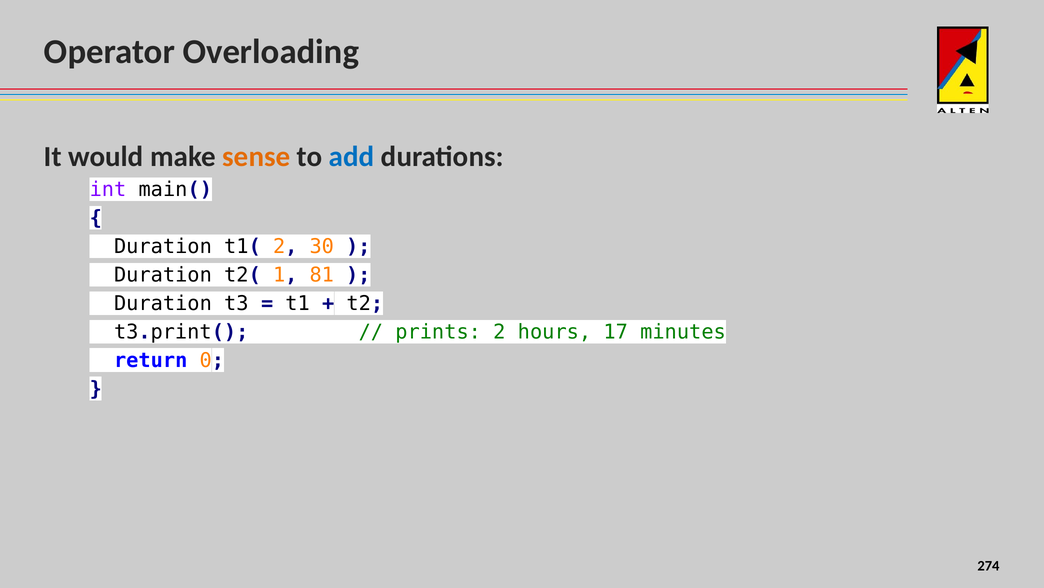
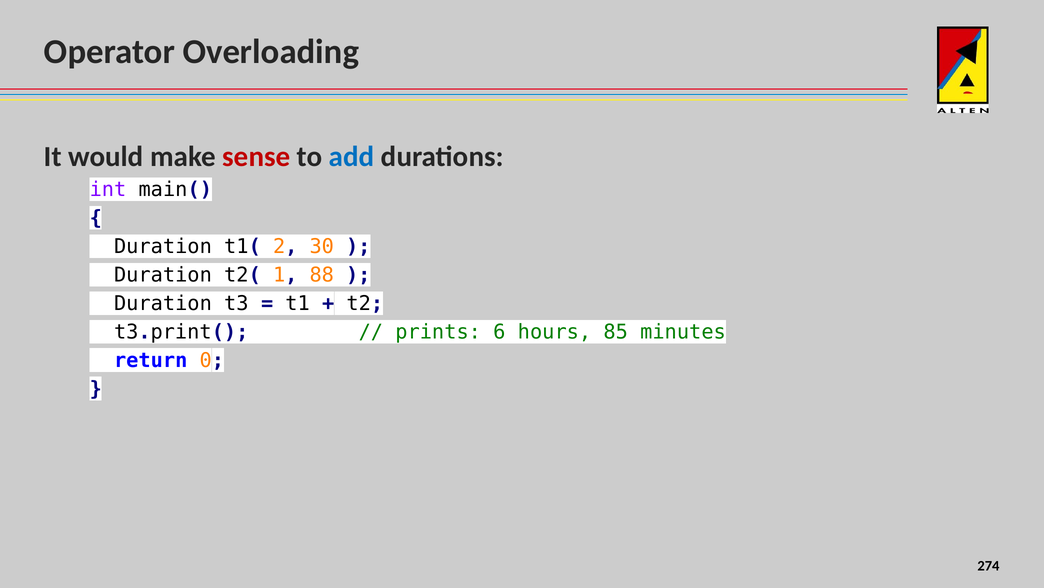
sense colour: orange -> red (256, 157)
81: 81 -> 88 (322, 275)
prints 2: 2 -> 6 (499, 332)
17: 17 -> 85 (616, 332)
